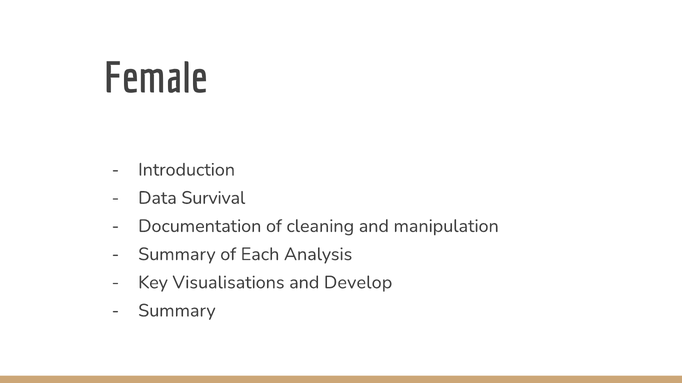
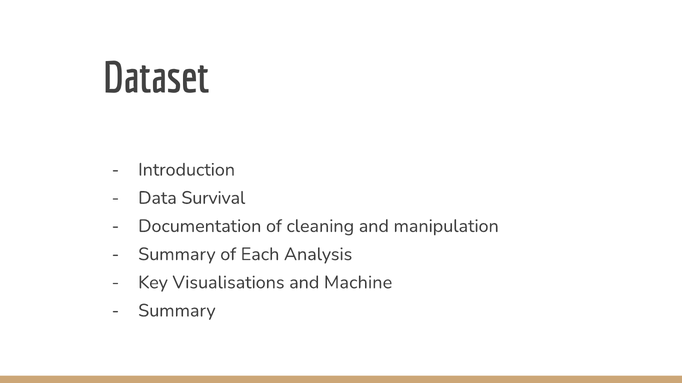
Female: Female -> Dataset (157, 78)
Develop: Develop -> Machine (358, 283)
